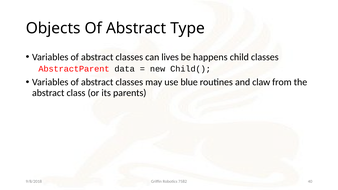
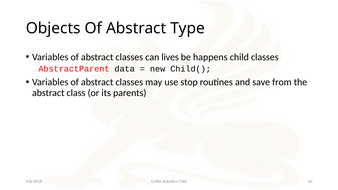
blue: blue -> stop (189, 82)
claw: claw -> save (261, 82)
